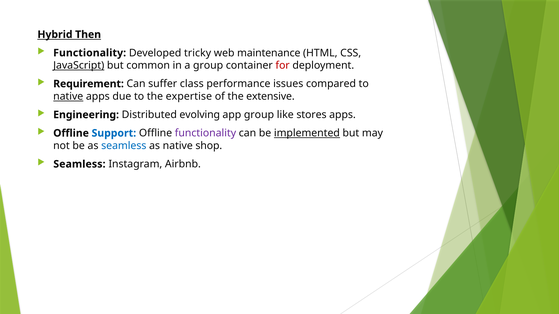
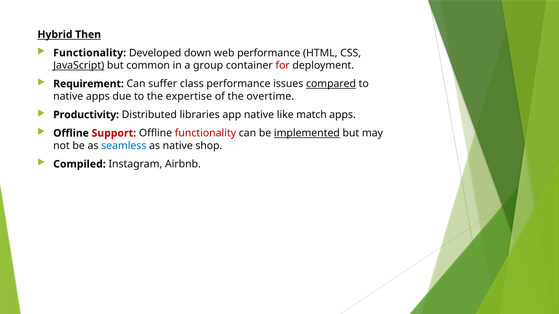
tricky: tricky -> down (198, 53)
web maintenance: maintenance -> performance (269, 53)
compared underline: none -> present (331, 84)
native underline: present -> none (68, 97)
extensive: extensive -> overtime (270, 97)
Engineering: Engineering -> Productivity (86, 115)
evolving: evolving -> libraries (200, 115)
app group: group -> native (259, 115)
stores: stores -> match (312, 115)
Support colour: blue -> red (114, 133)
functionality colour: purple -> red (205, 133)
Seamless: Seamless -> Compiled (79, 164)
